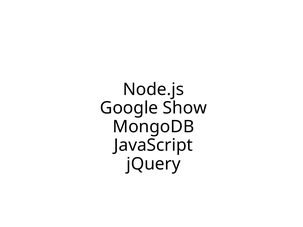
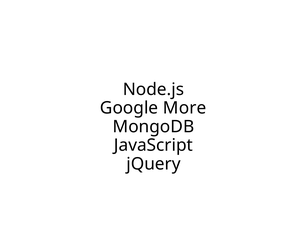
Show: Show -> More (185, 108)
